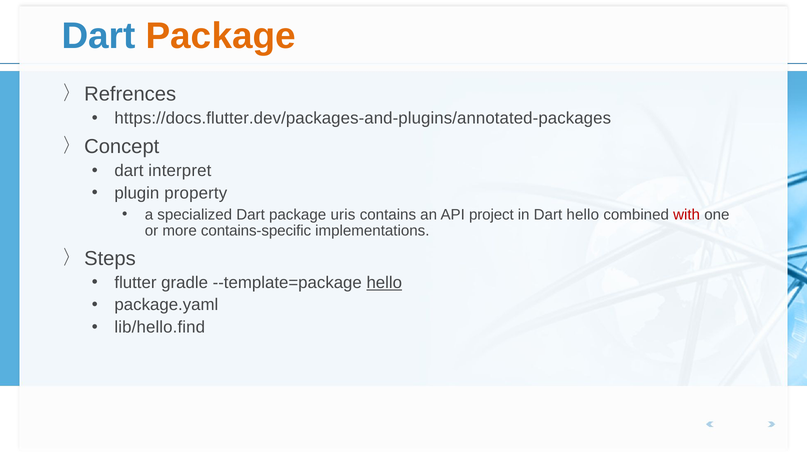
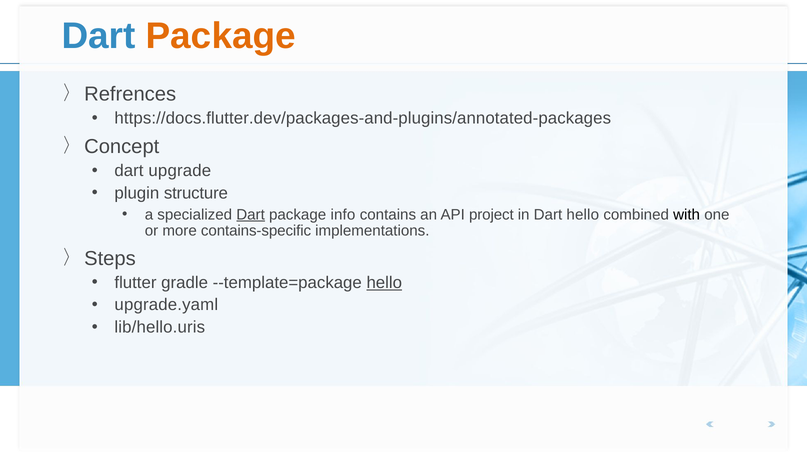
interpret: interpret -> upgrade (180, 171)
property: property -> structure (196, 193)
Dart underline: none -> present (251, 215)
uris: uris -> info (343, 215)
with colour: red -> black (687, 215)
package.yaml: package.yaml -> upgrade.yaml (166, 305)
lib/hello.find: lib/hello.find -> lib/hello.uris (160, 327)
